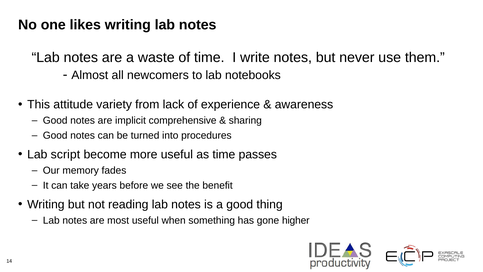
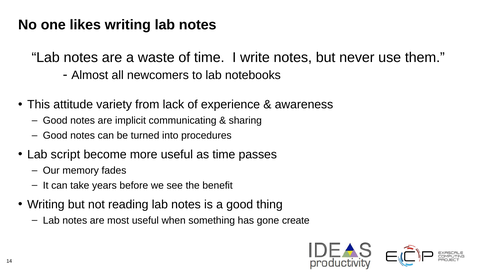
comprehensive: comprehensive -> communicating (183, 120)
higher: higher -> create (296, 220)
